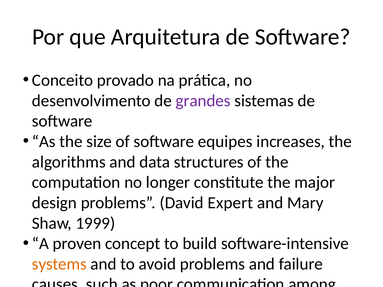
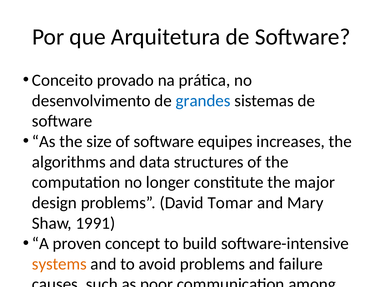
grandes colour: purple -> blue (203, 101)
Expert: Expert -> Tomar (230, 203)
1999: 1999 -> 1991 (95, 223)
